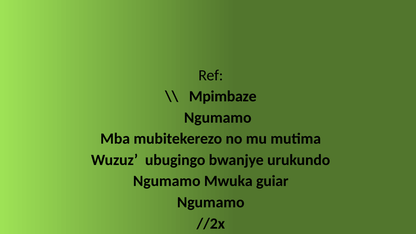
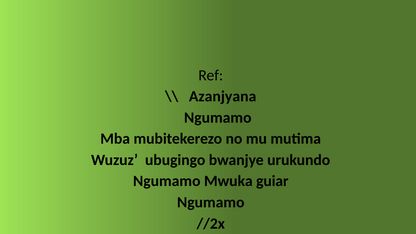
Mpimbaze: Mpimbaze -> Azanjyana (223, 96)
